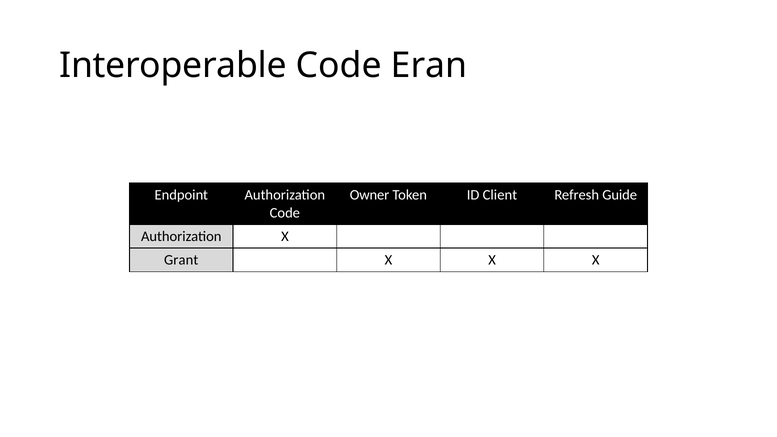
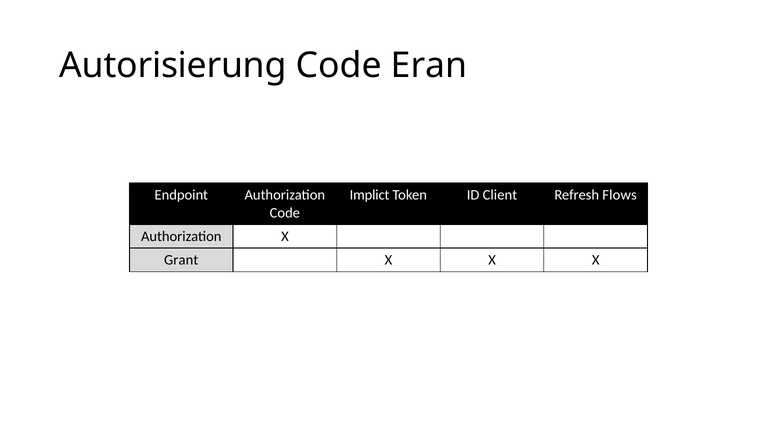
Interoperable: Interoperable -> Autorisierung (173, 65)
Owner: Owner -> Implict (370, 195)
Guide: Guide -> Flows (620, 195)
